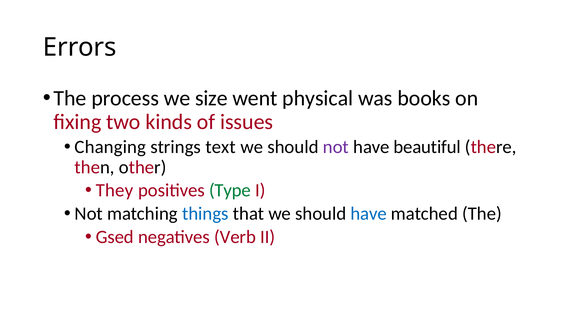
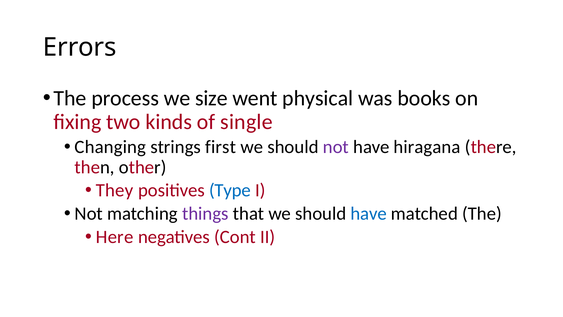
issues: issues -> single (246, 122)
text: text -> first (221, 147)
beautiful: beautiful -> hiragana (427, 147)
Type colour: green -> blue (230, 190)
things colour: blue -> purple (205, 213)
Gsed: Gsed -> Here (115, 237)
Verb: Verb -> Cont (235, 237)
